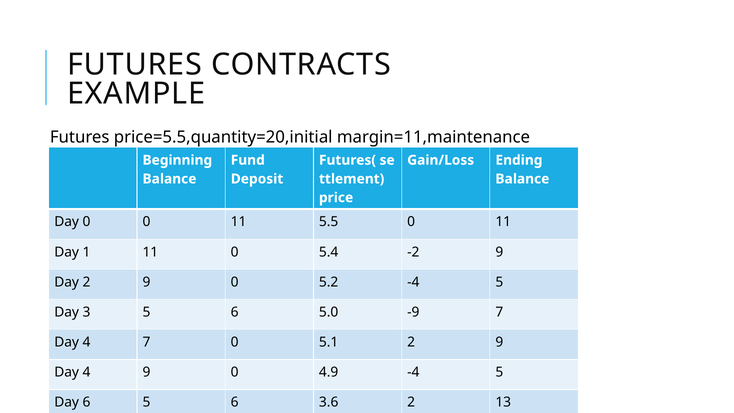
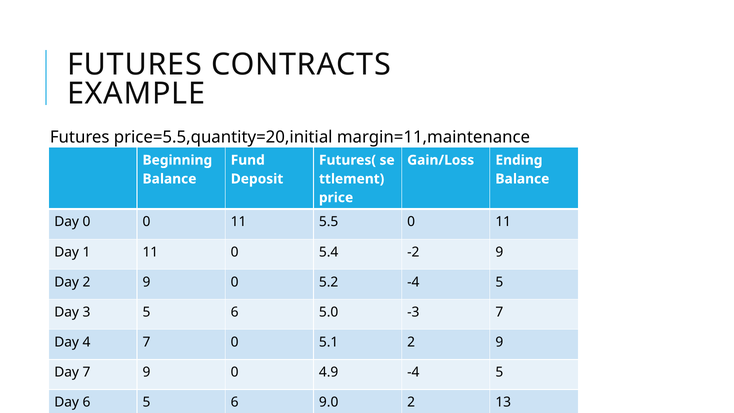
-9: -9 -> -3 (413, 312)
4: 4 -> 7 (87, 372)
3.6: 3.6 -> 9.0 (329, 402)
